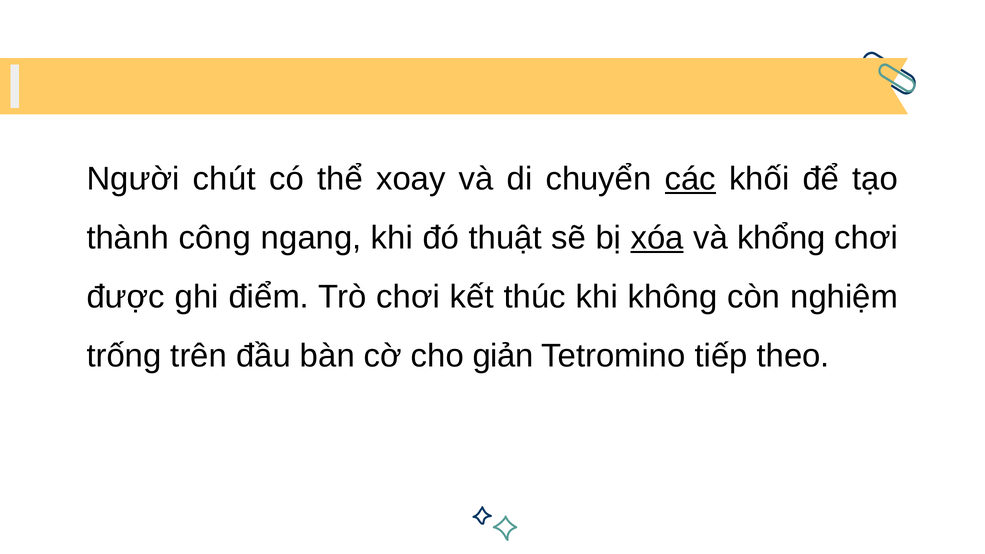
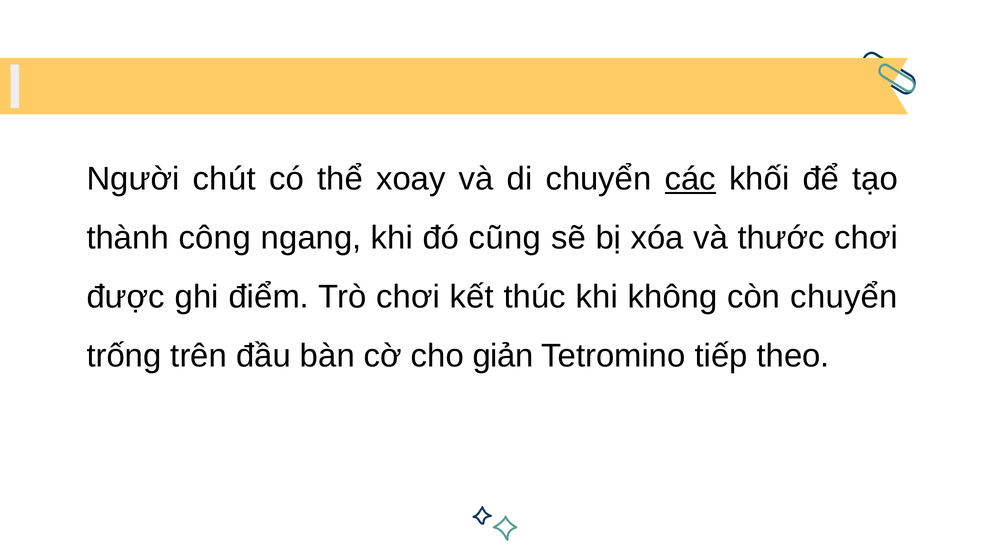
thuật: thuật -> cũng (505, 238)
xóa underline: present -> none (657, 238)
khổng: khổng -> thước (781, 238)
còn nghiệm: nghiệm -> chuyển (844, 297)
